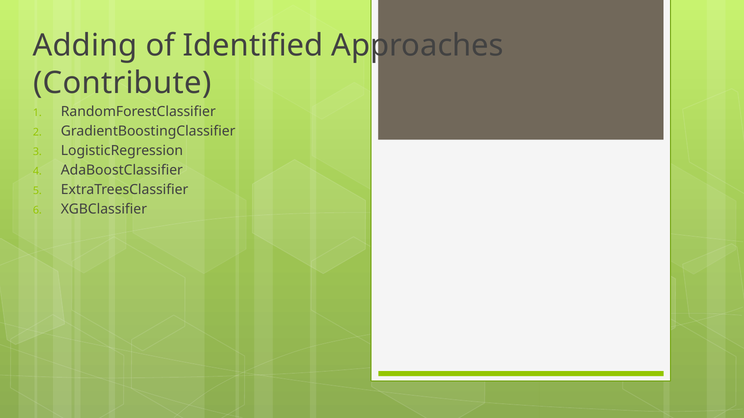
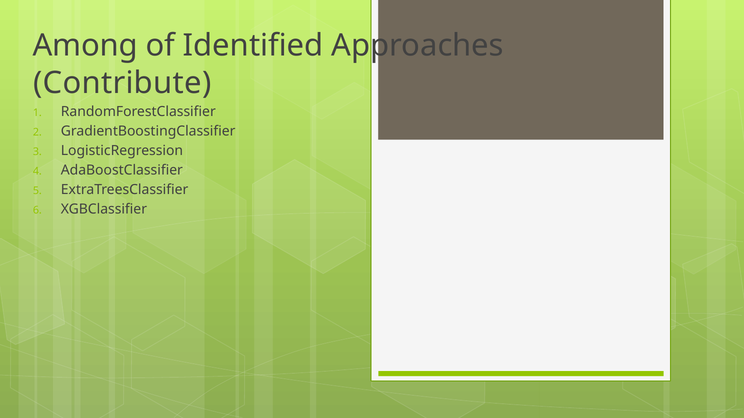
Adding: Adding -> Among (85, 46)
